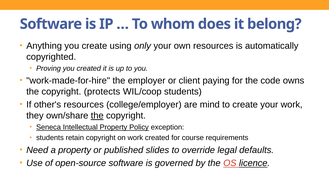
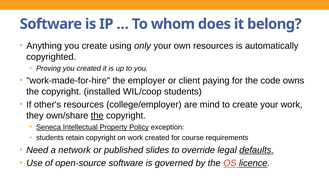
protects: protects -> installed (102, 92)
a property: property -> network (75, 150)
defaults underline: none -> present (257, 150)
